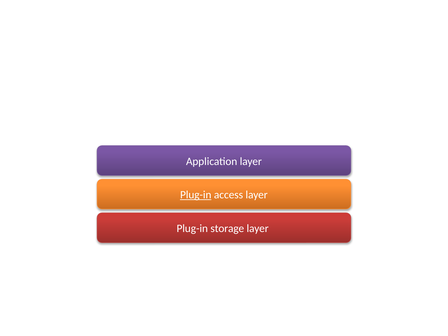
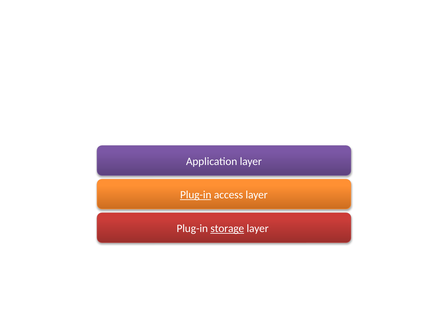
storage underline: none -> present (227, 229)
